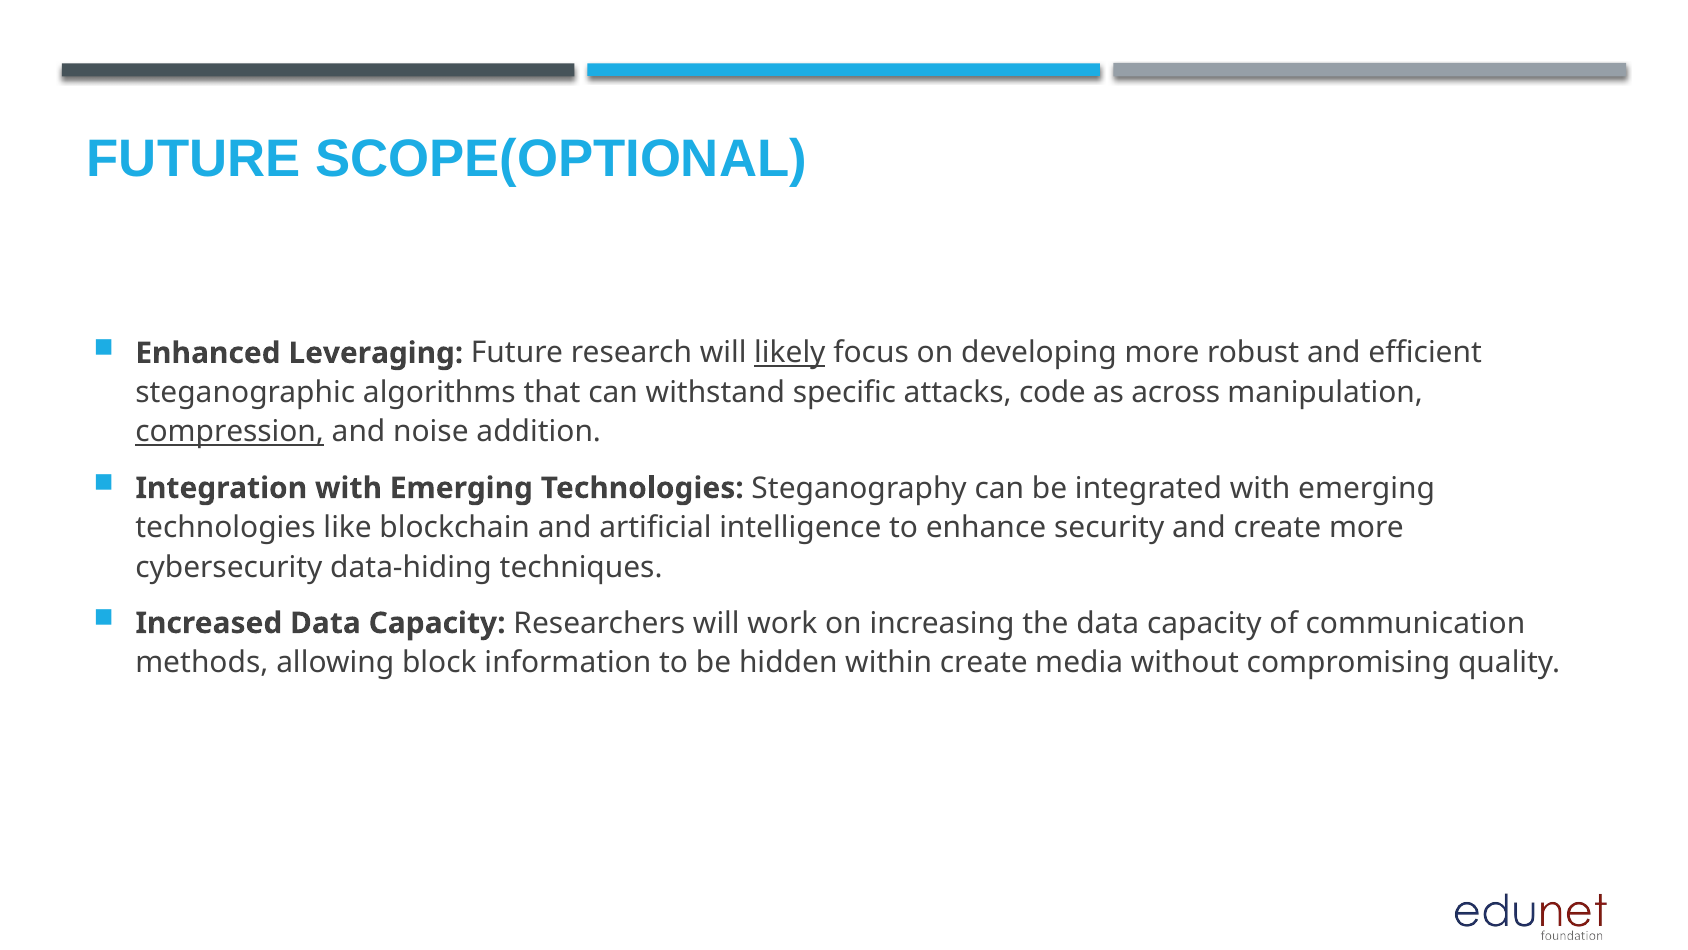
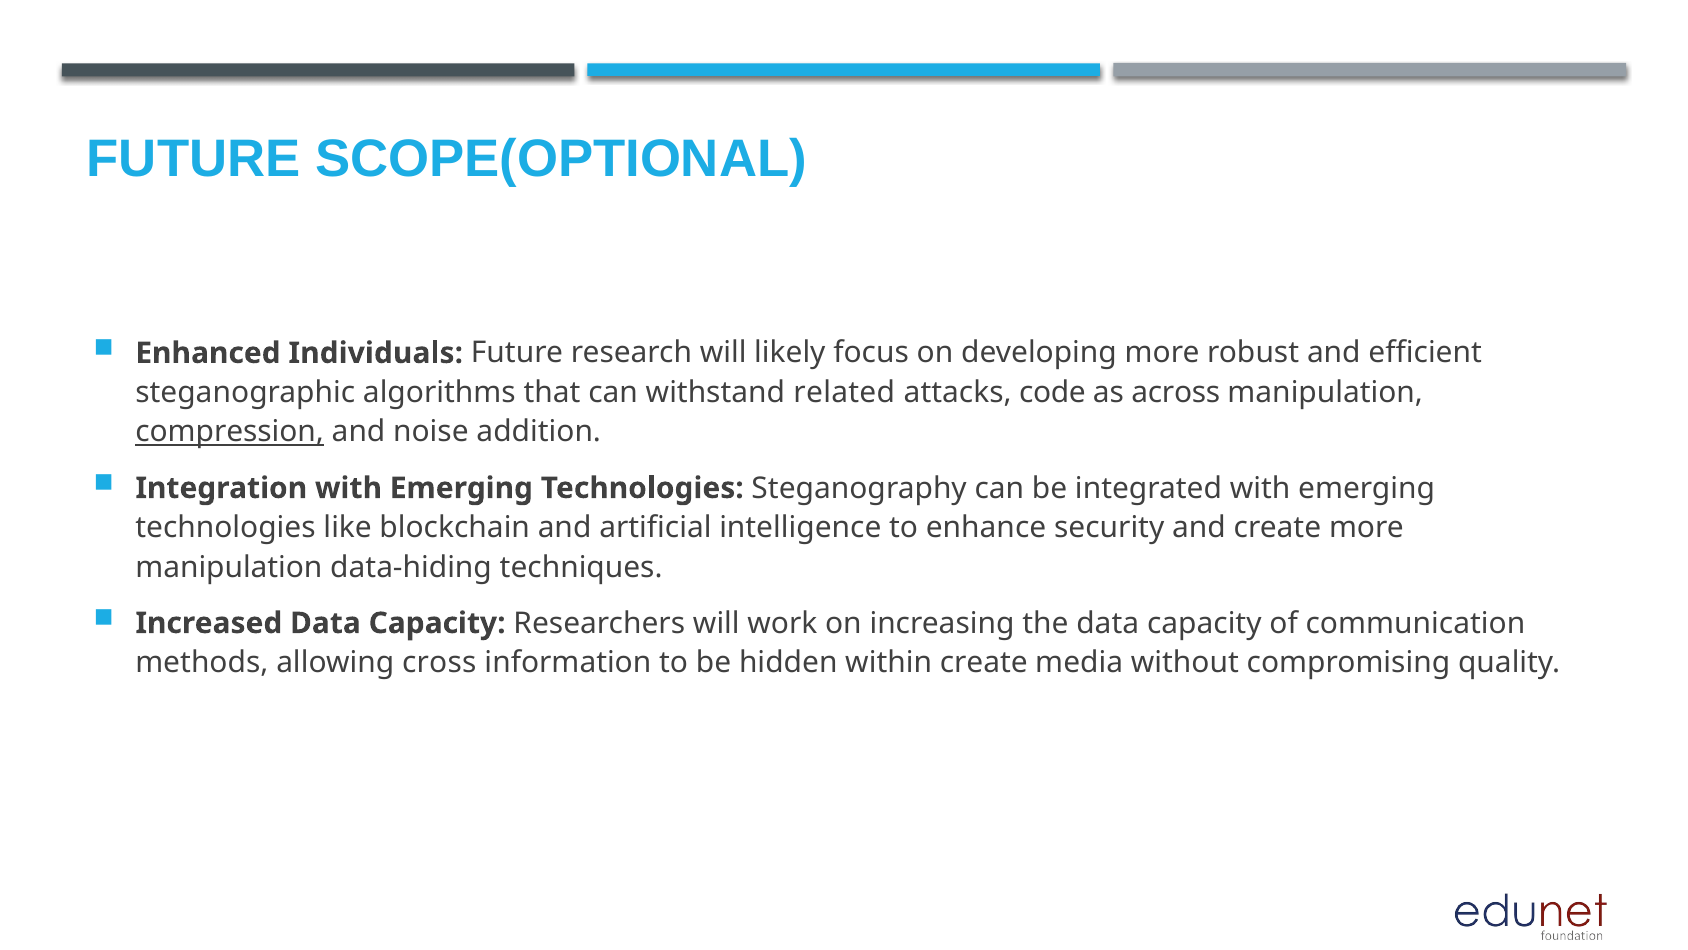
Leveraging: Leveraging -> Individuals (376, 353)
likely underline: present -> none (790, 353)
specific: specific -> related (844, 392)
cybersecurity: cybersecurity -> manipulation (229, 567)
block: block -> cross (439, 662)
